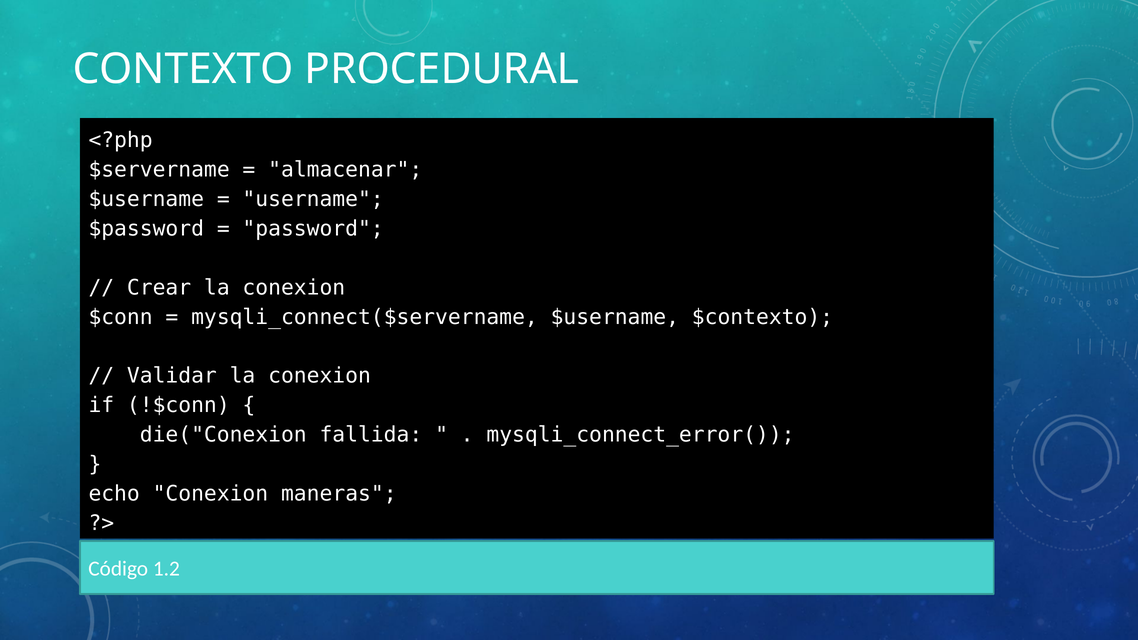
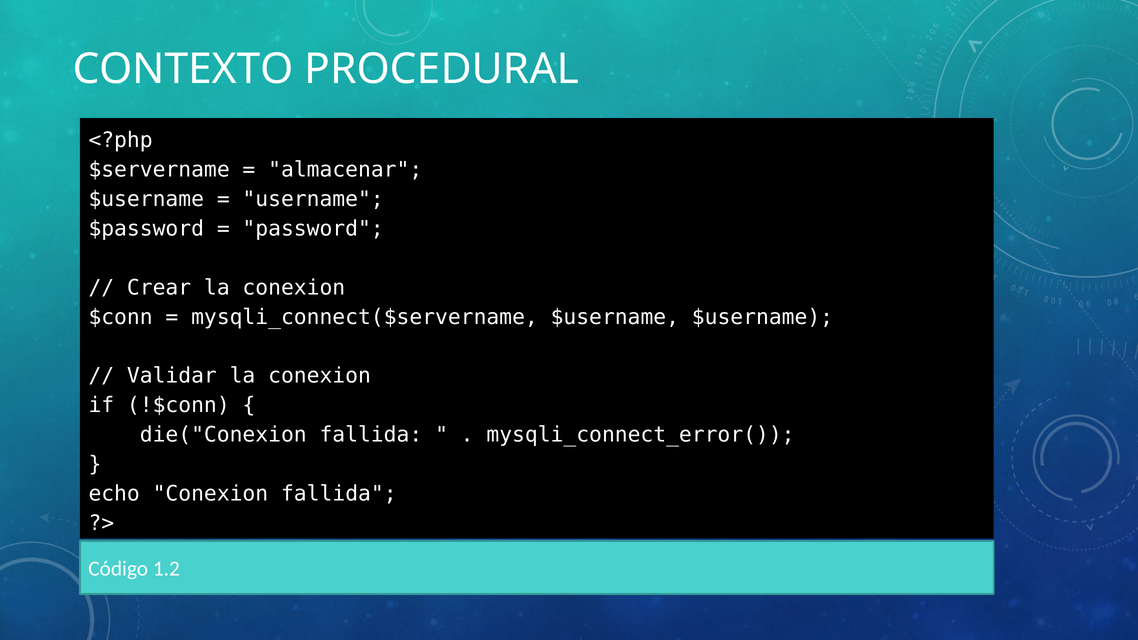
$username $contexto: $contexto -> $username (762, 317)
Conexion maneras: maneras -> fallida (339, 494)
